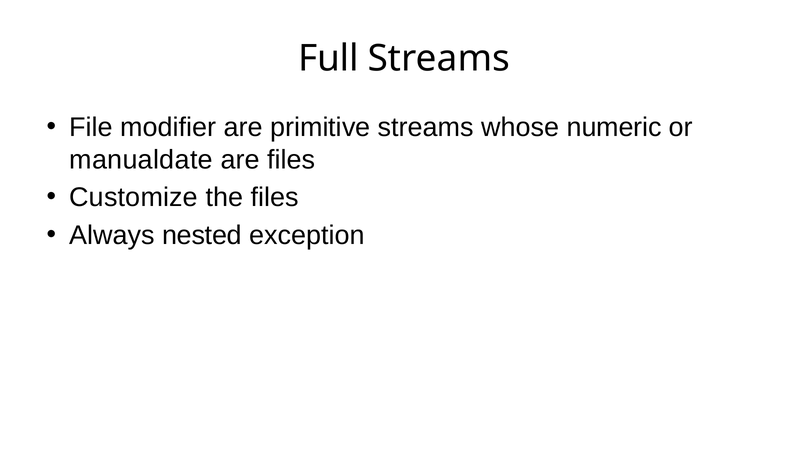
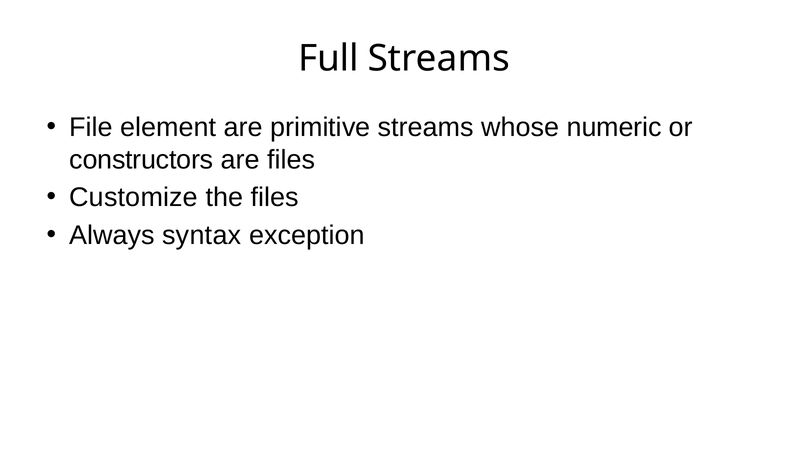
modifier: modifier -> element (168, 127)
manualdate: manualdate -> constructors (141, 160)
nested: nested -> syntax (202, 235)
